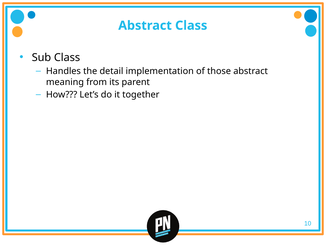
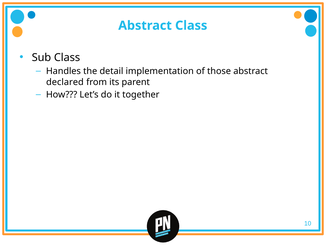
meaning: meaning -> declared (65, 82)
